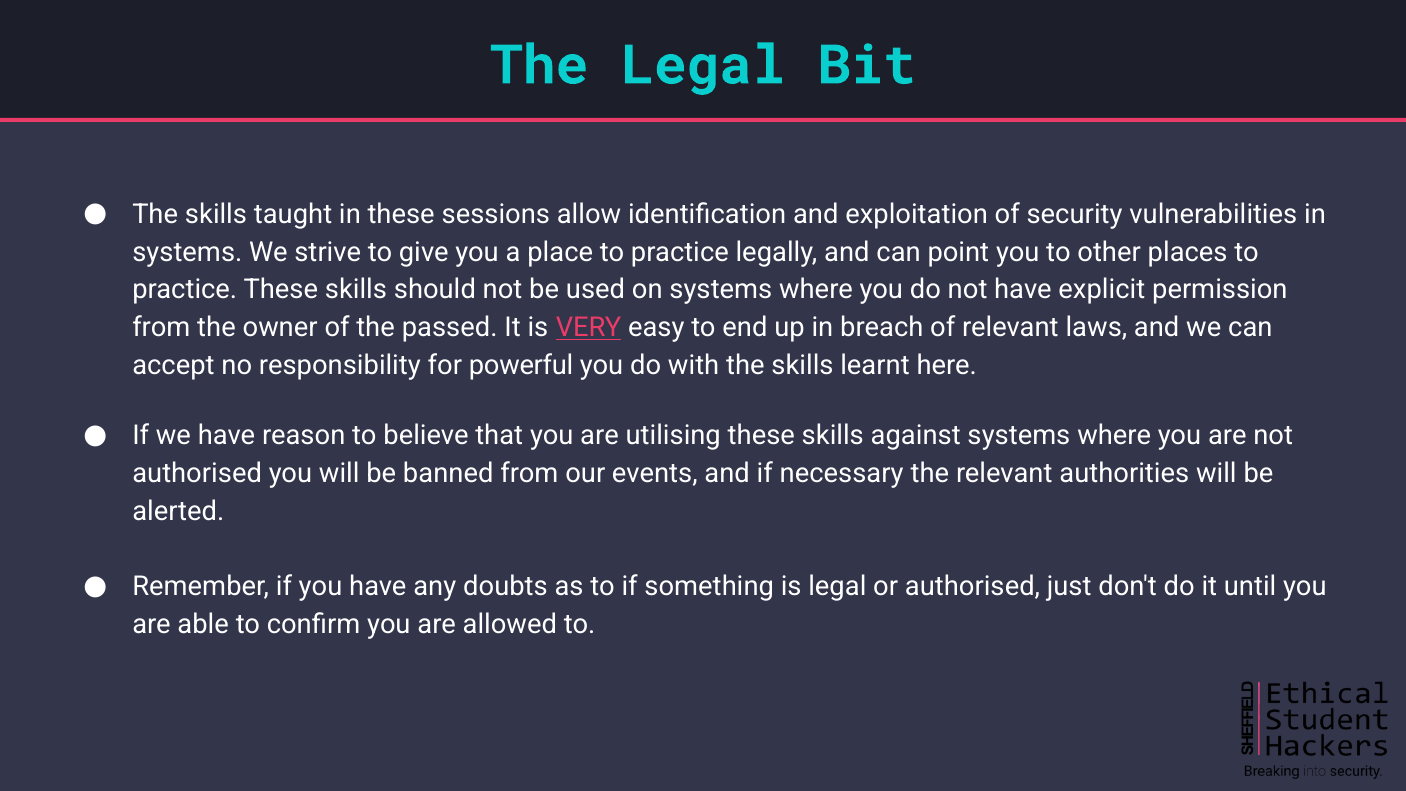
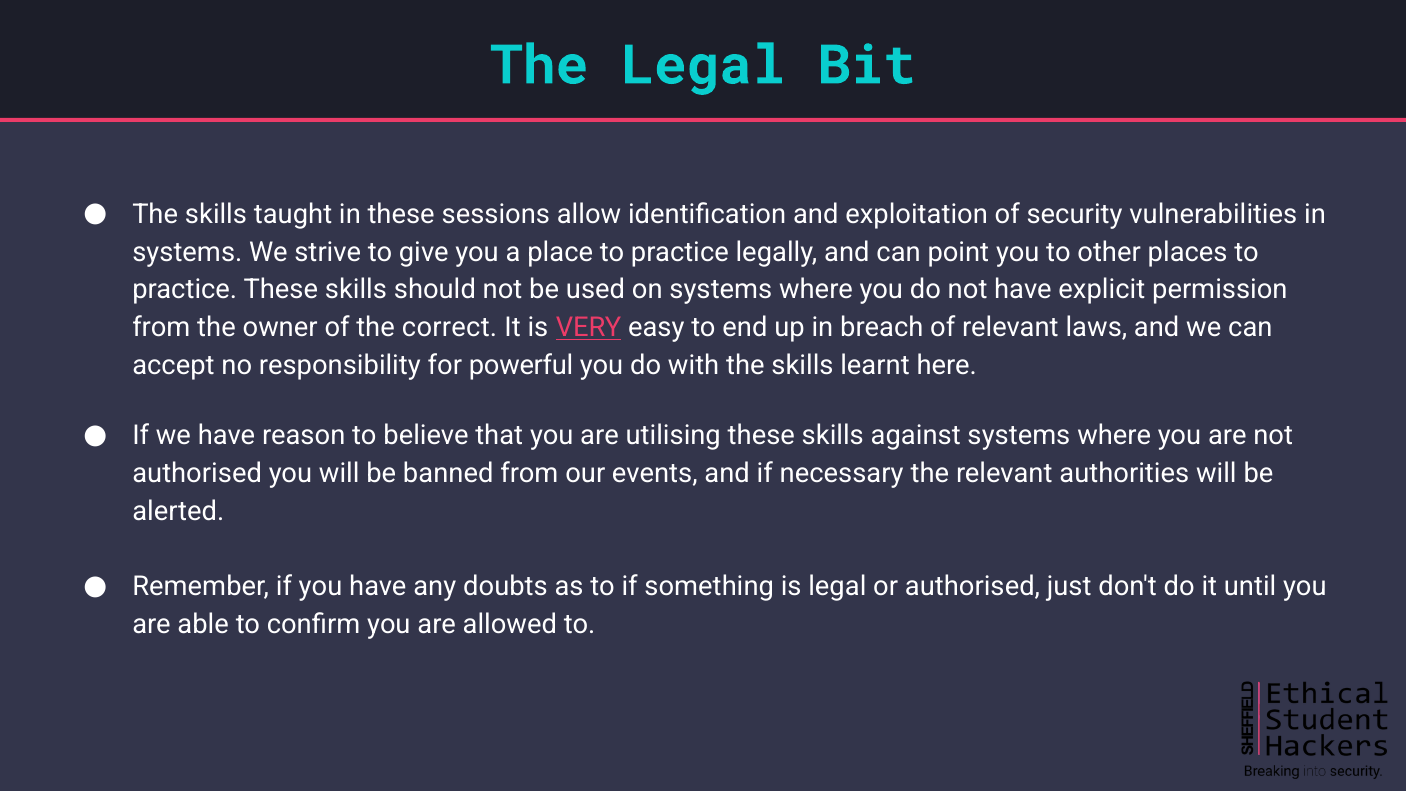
passed: passed -> correct (450, 328)
